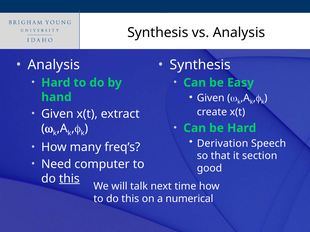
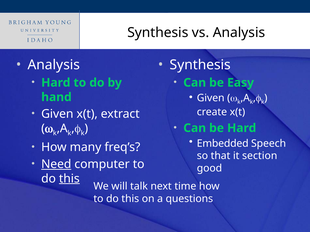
Derivation: Derivation -> Embedded (223, 144)
Need underline: none -> present (56, 164)
numerical: numerical -> questions (189, 199)
